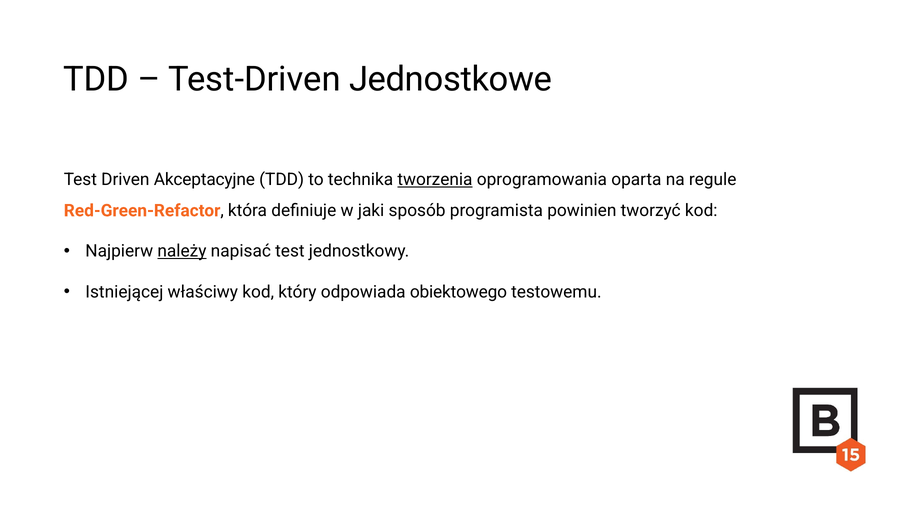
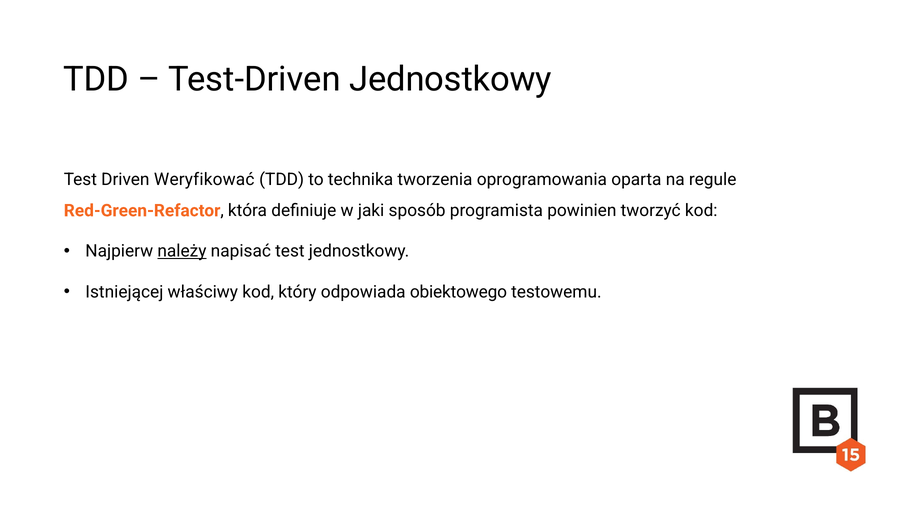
Test-Driven Jednostkowe: Jednostkowe -> Jednostkowy (451, 79)
Akceptacyjne: Akceptacyjne -> Weryfikować (204, 180)
tworzenia underline: present -> none (435, 180)
